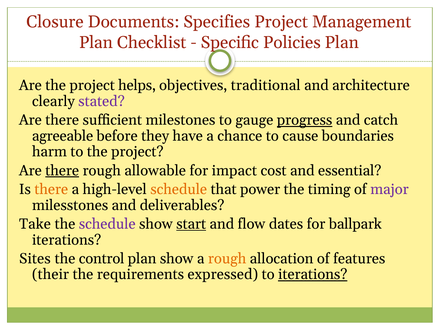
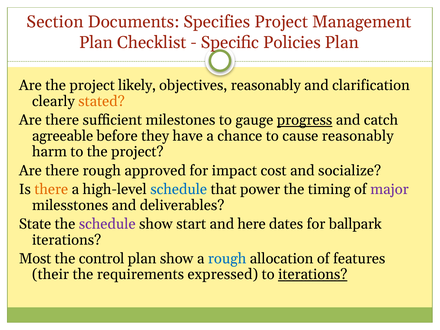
Closure: Closure -> Section (55, 22)
helps: helps -> likely (137, 85)
objectives traditional: traditional -> reasonably (266, 85)
architecture: architecture -> clarification (371, 85)
stated colour: purple -> orange (101, 101)
cause boundaries: boundaries -> reasonably (358, 136)
there underline: present -> none (62, 171)
allowable: allowable -> approved (155, 171)
essential: essential -> socialize (350, 171)
schedule colour: orange -> blue (179, 189)
Take: Take -> State (35, 224)
start underline: present -> none (191, 224)
flow: flow -> here (252, 224)
Sites: Sites -> Most (35, 259)
rough colour: orange -> blue (227, 259)
